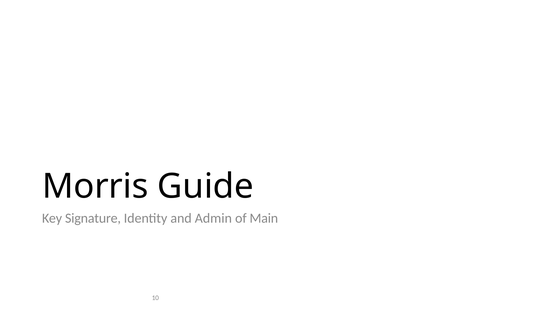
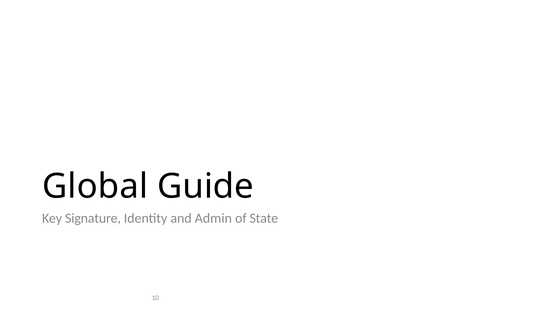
Morris: Morris -> Global (95, 187)
Main: Main -> State (264, 218)
